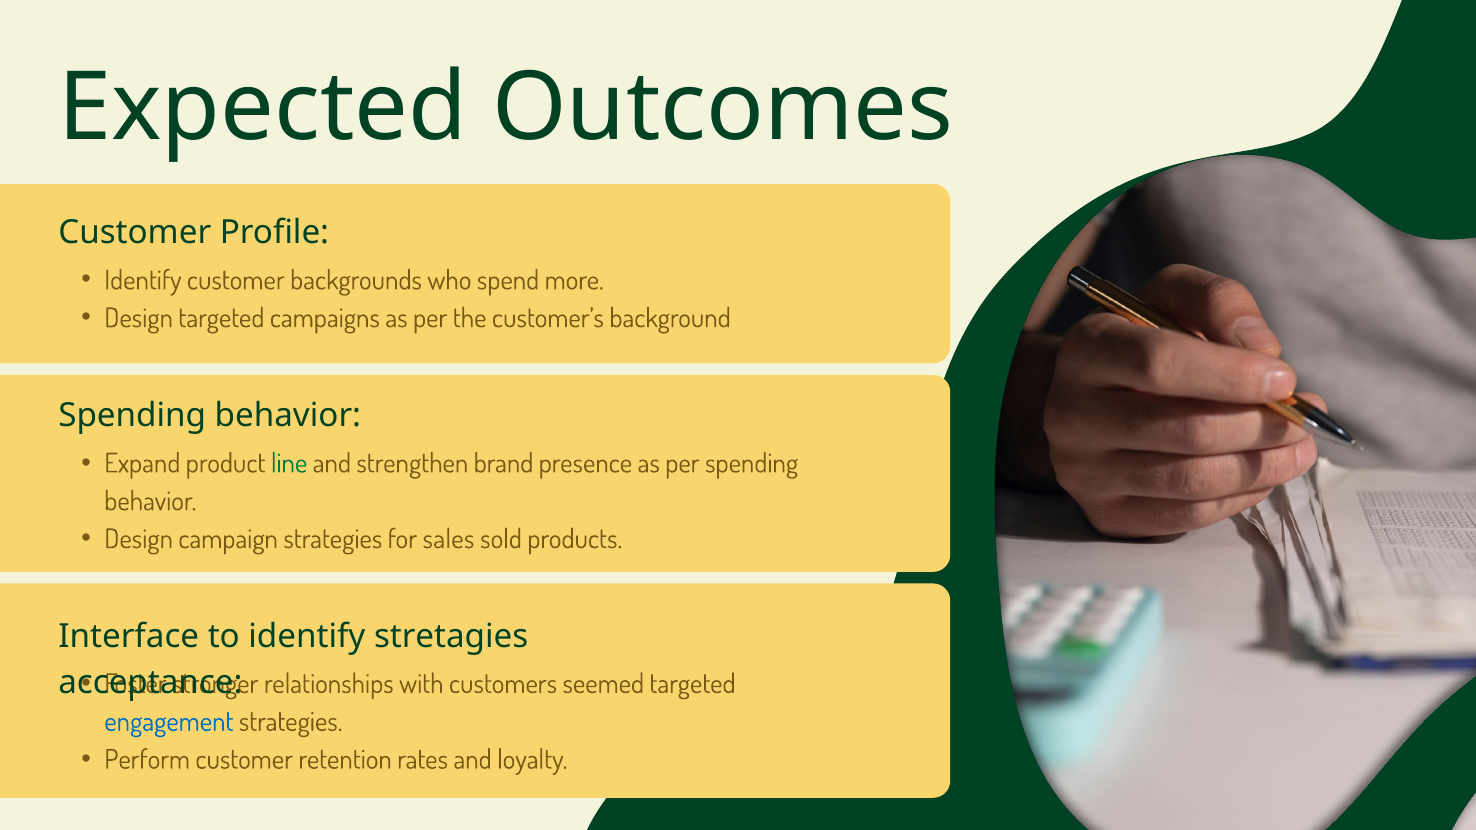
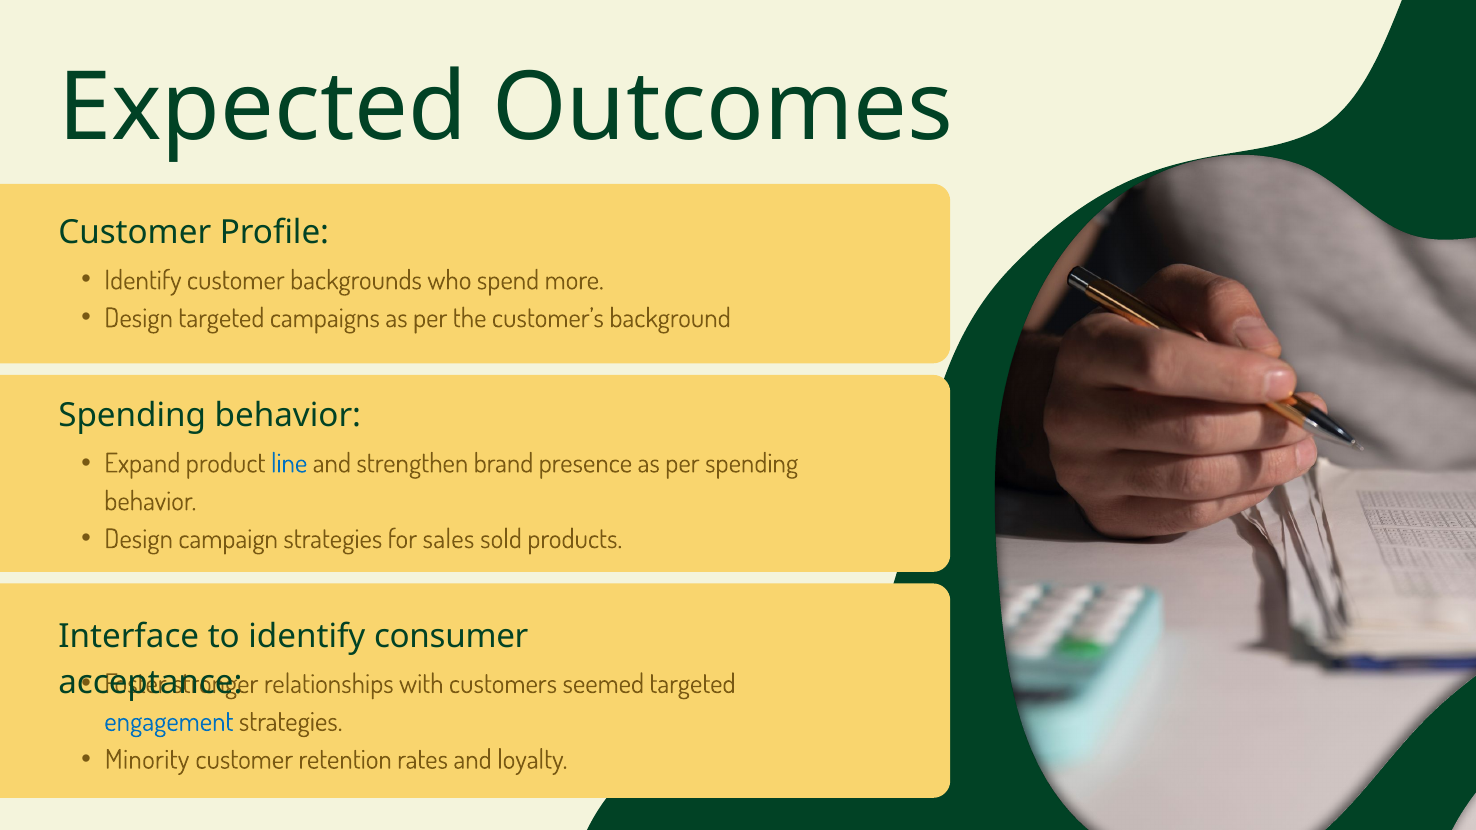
line colour: green -> blue (289, 464)
stretagies: stretagies -> consumer (451, 637)
Perform: Perform -> Minority (147, 760)
